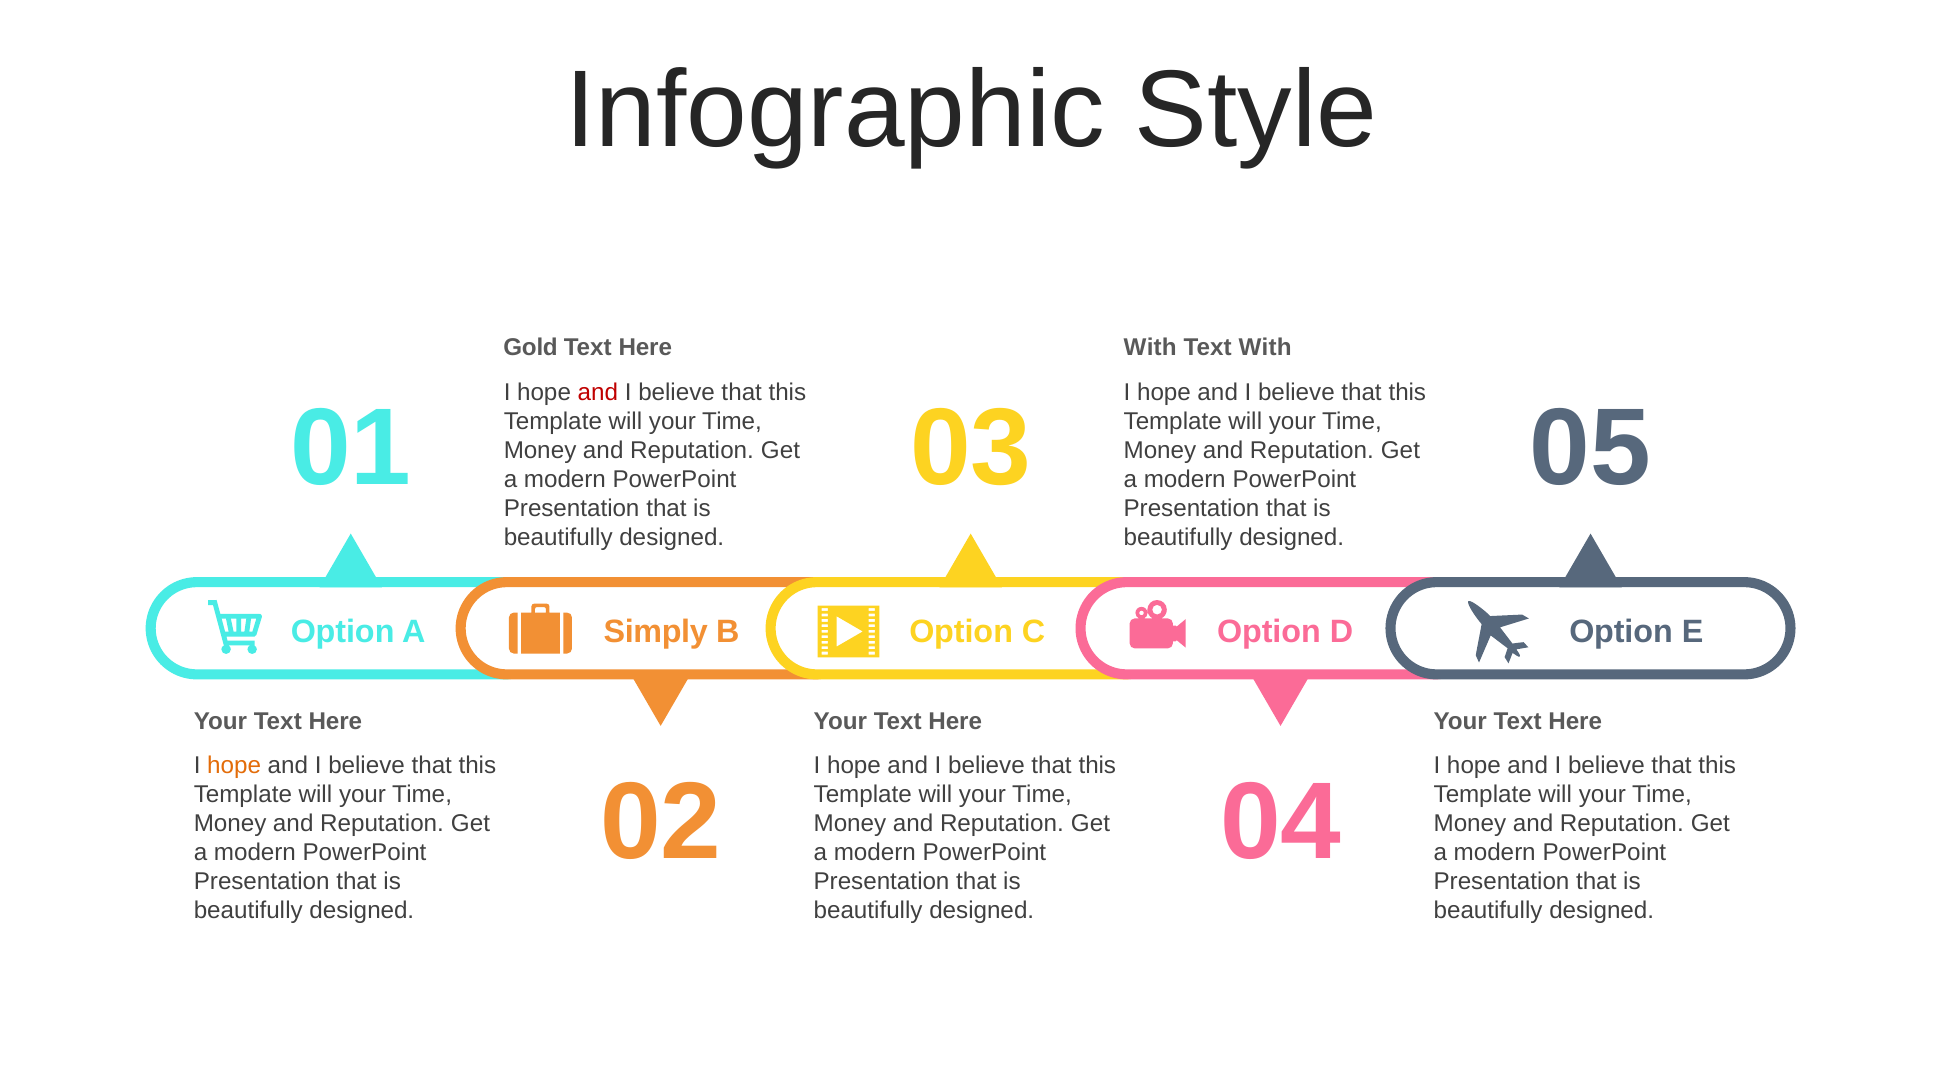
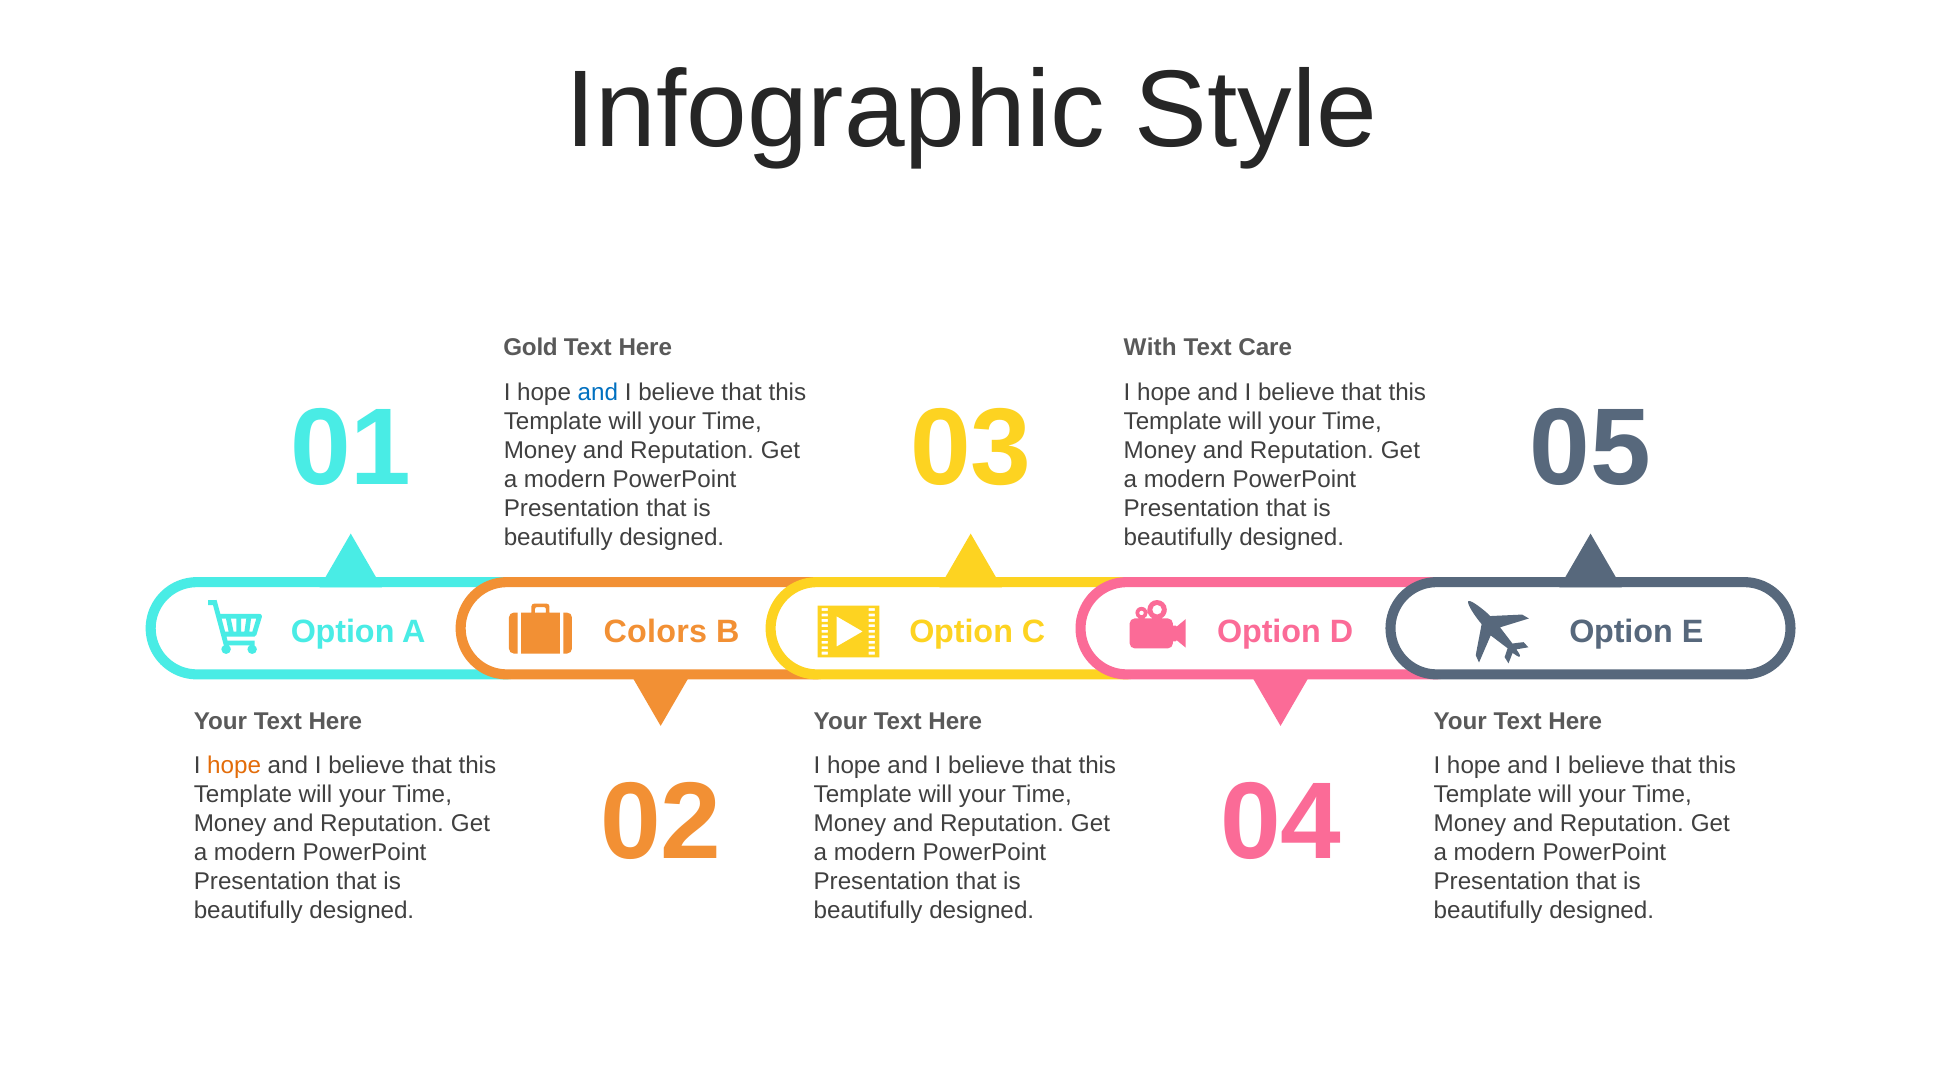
Text With: With -> Care (1265, 348)
and colour: red -> blue (598, 392)
Simply: Simply -> Colors (655, 632)
